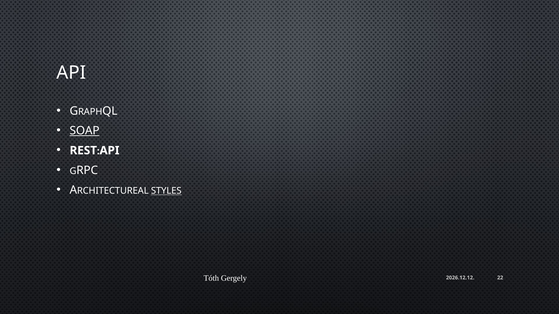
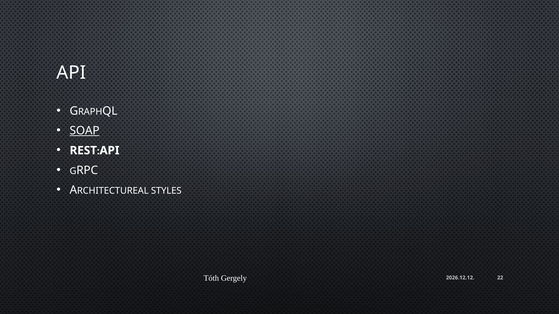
STYLES underline: present -> none (166, 191)
